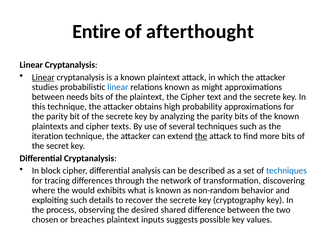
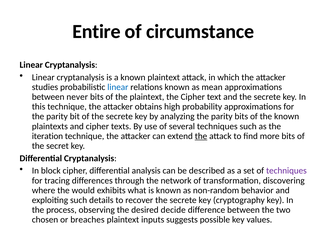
afterthought: afterthought -> circumstance (200, 32)
Linear underline: present -> none (43, 77)
might: might -> mean (212, 87)
needs: needs -> never (77, 97)
techniques colour: blue -> purple (286, 171)
shared: shared -> decide (173, 210)
